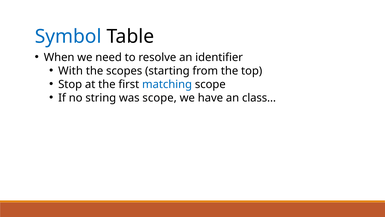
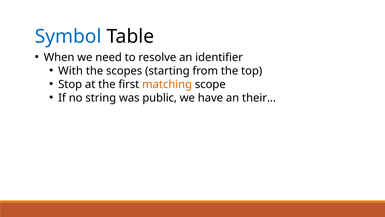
matching colour: blue -> orange (167, 84)
was scope: scope -> public (160, 98)
class…: class… -> their… (259, 98)
